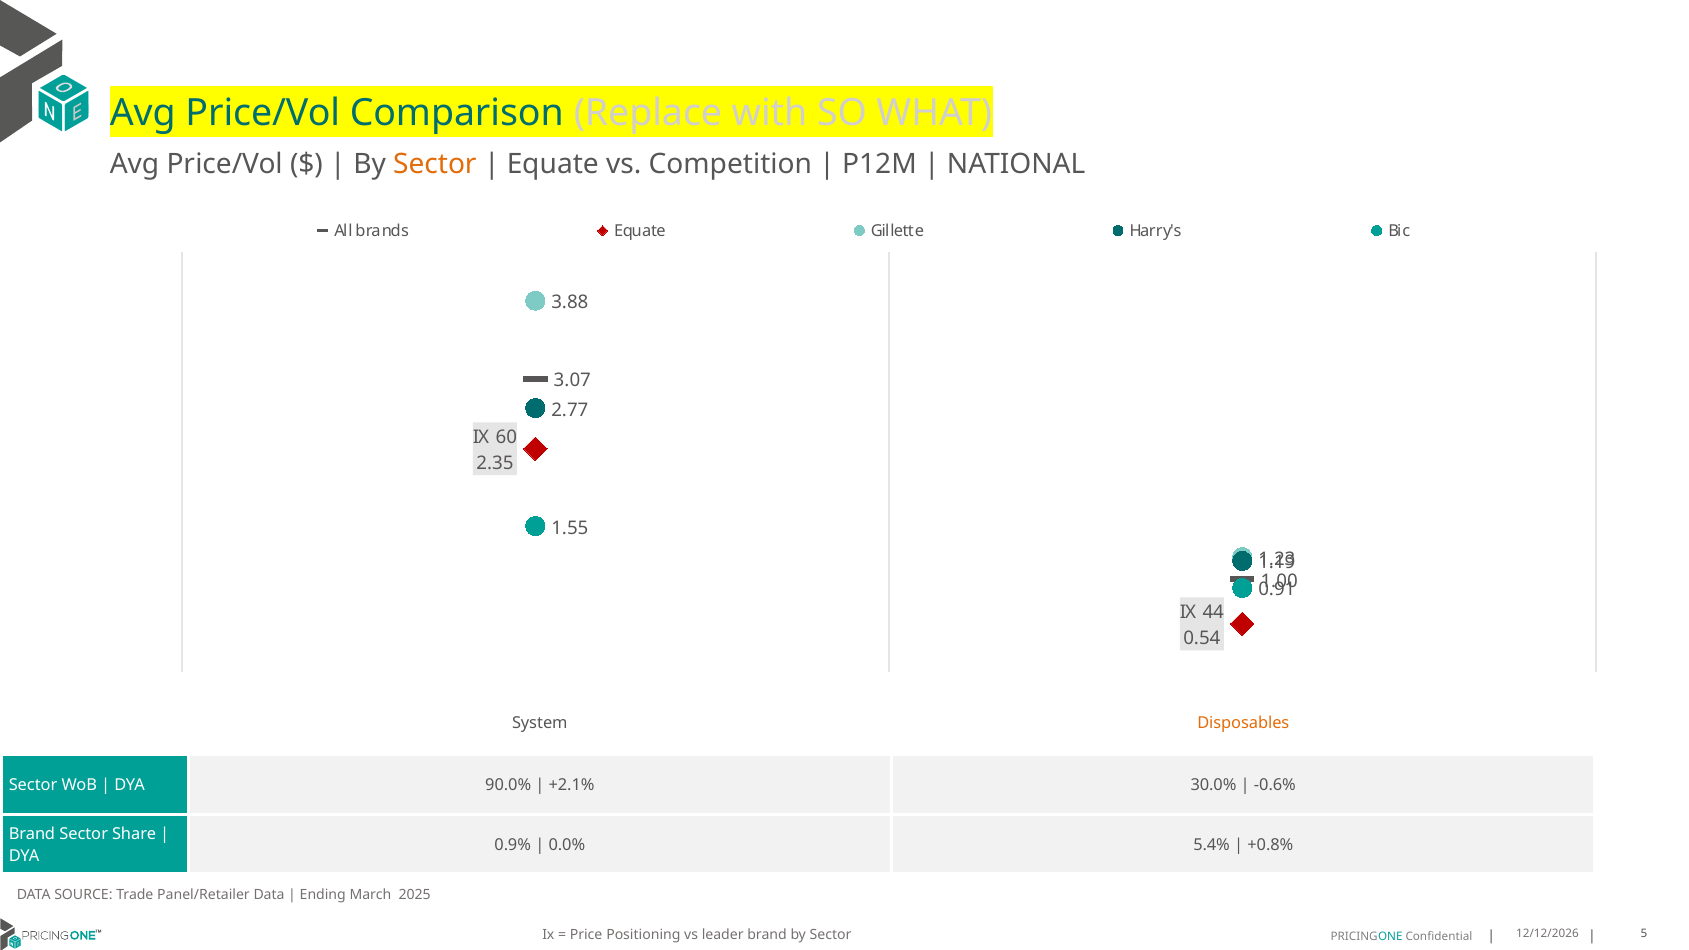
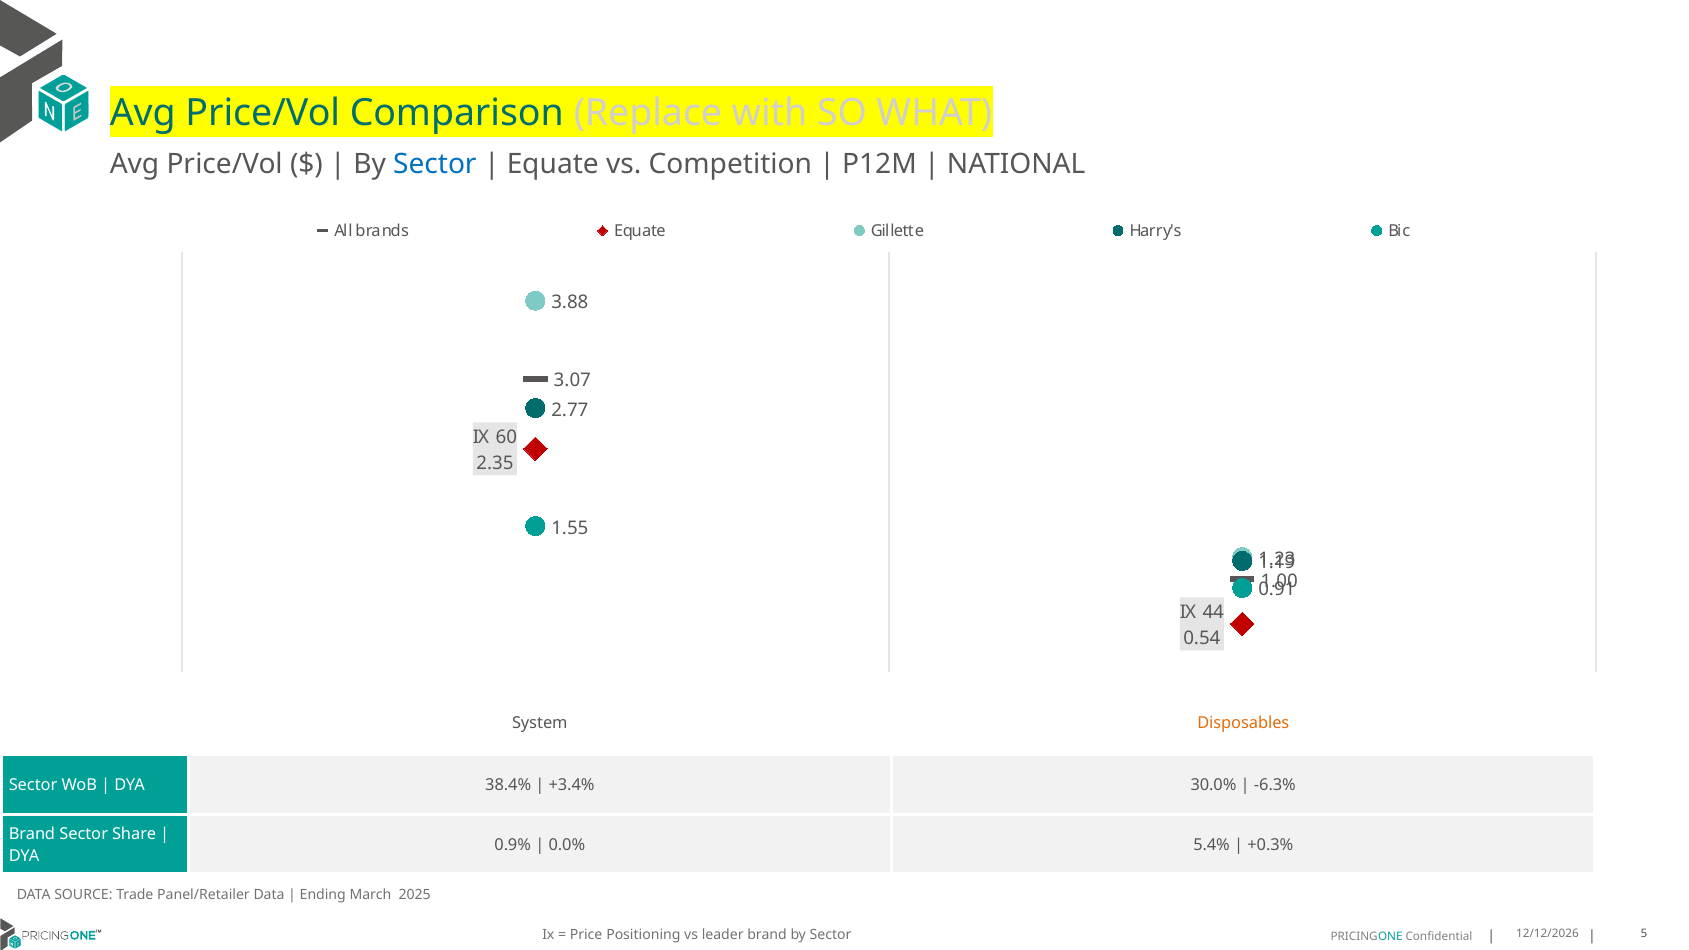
Sector colour: orange -> blue (435, 165)
90.0%: 90.0% -> 38.4% (508, 785)
+2.1%: +2.1% -> +3.4% (572, 785)
-0.6%: -0.6% -> -6.3% (1275, 785)
+0.8%: +0.8% -> +0.3% (1270, 845)
